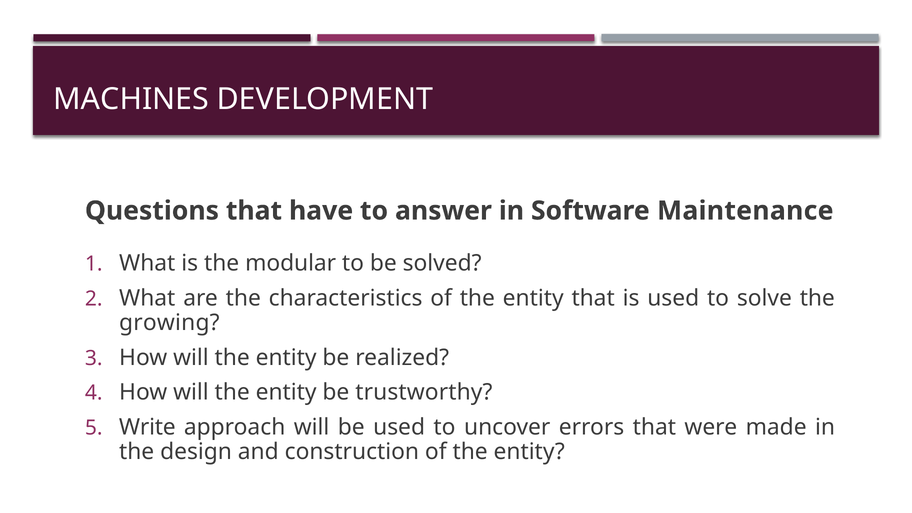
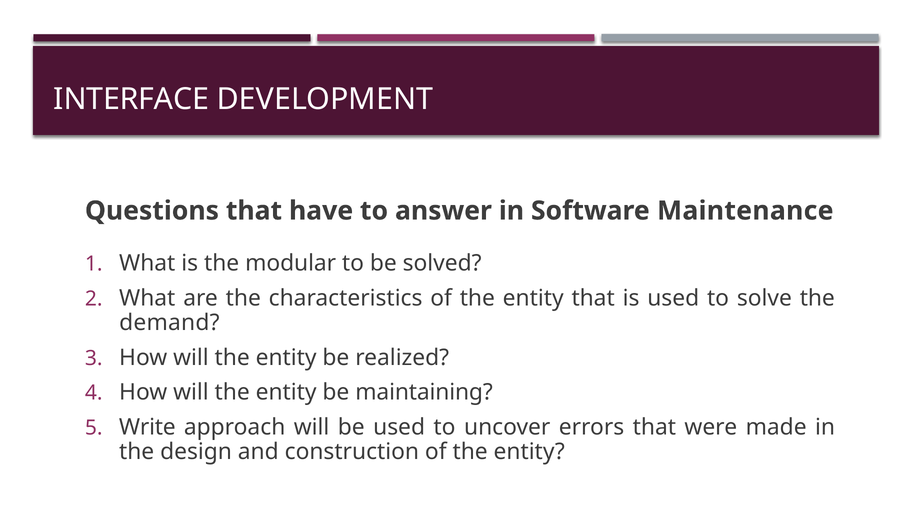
MACHINES: MACHINES -> INTERFACE (131, 99)
growing: growing -> demand (169, 323)
trustworthy: trustworthy -> maintaining (424, 392)
